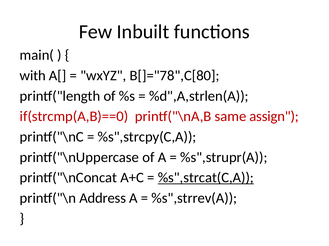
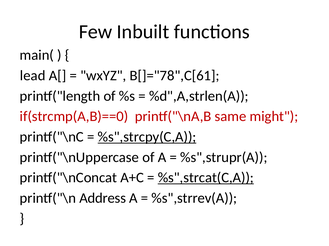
with: with -> lead (33, 76)
B[]="78",C[80: B[]="78",C[80 -> B[]="78",C[61 (175, 76)
assign: assign -> might (274, 117)
%s",strcpy(C,A underline: none -> present (147, 137)
